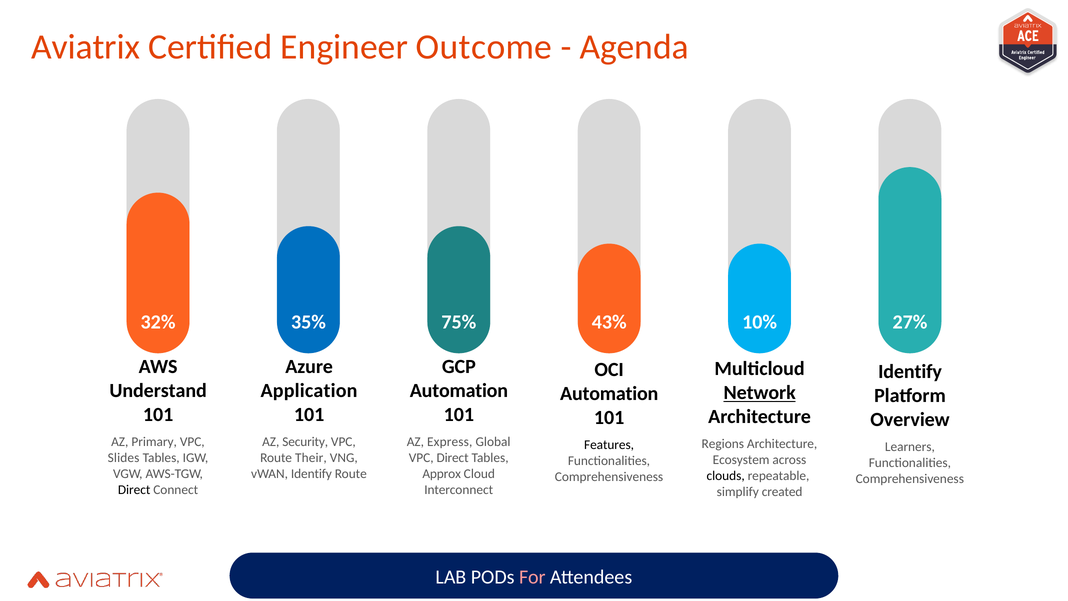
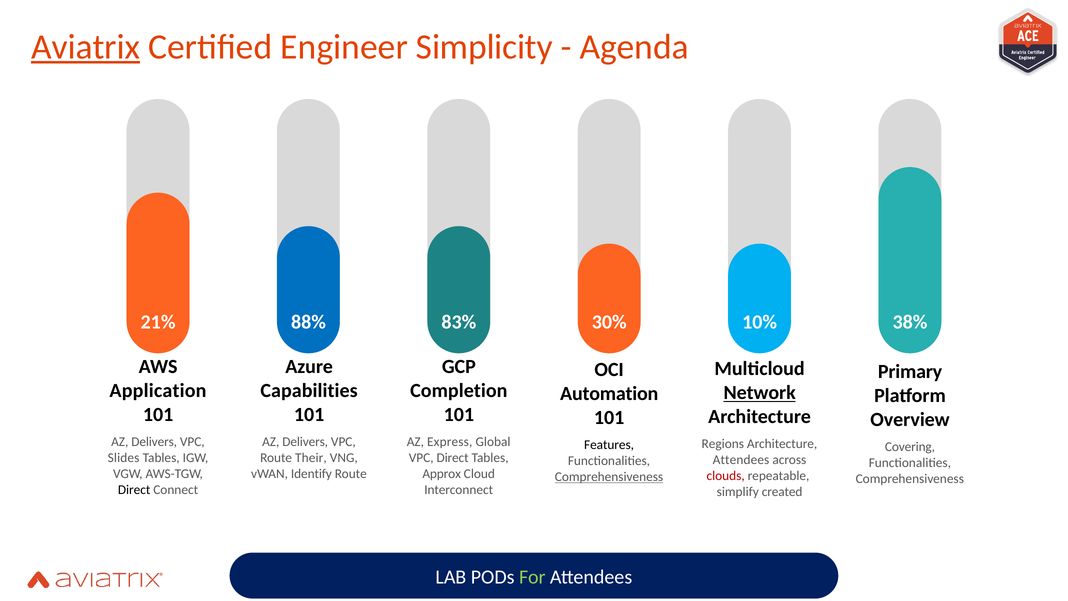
Aviatrix underline: none -> present (86, 47)
Outcome: Outcome -> Simplicity (484, 47)
32%: 32% -> 21% (158, 322)
35%: 35% -> 88% (308, 322)
75%: 75% -> 83% (459, 322)
43%: 43% -> 30% (609, 322)
27%: 27% -> 38% (910, 322)
Identify: Identify -> Primary (910, 371)
Automation: Automation -> Completion (459, 390)
Understand: Understand -> Application (158, 391)
Application: Application -> Capabilities (309, 391)
Primary: Primary -> Delivers (154, 442)
Security: Security -> Delivers (305, 442)
Learners: Learners -> Covering (910, 447)
Ecosystem: Ecosystem -> Attendees (741, 460)
clouds colour: black -> red (726, 476)
Comprehensiveness underline: none -> present (609, 477)
For colour: pink -> light green (532, 577)
